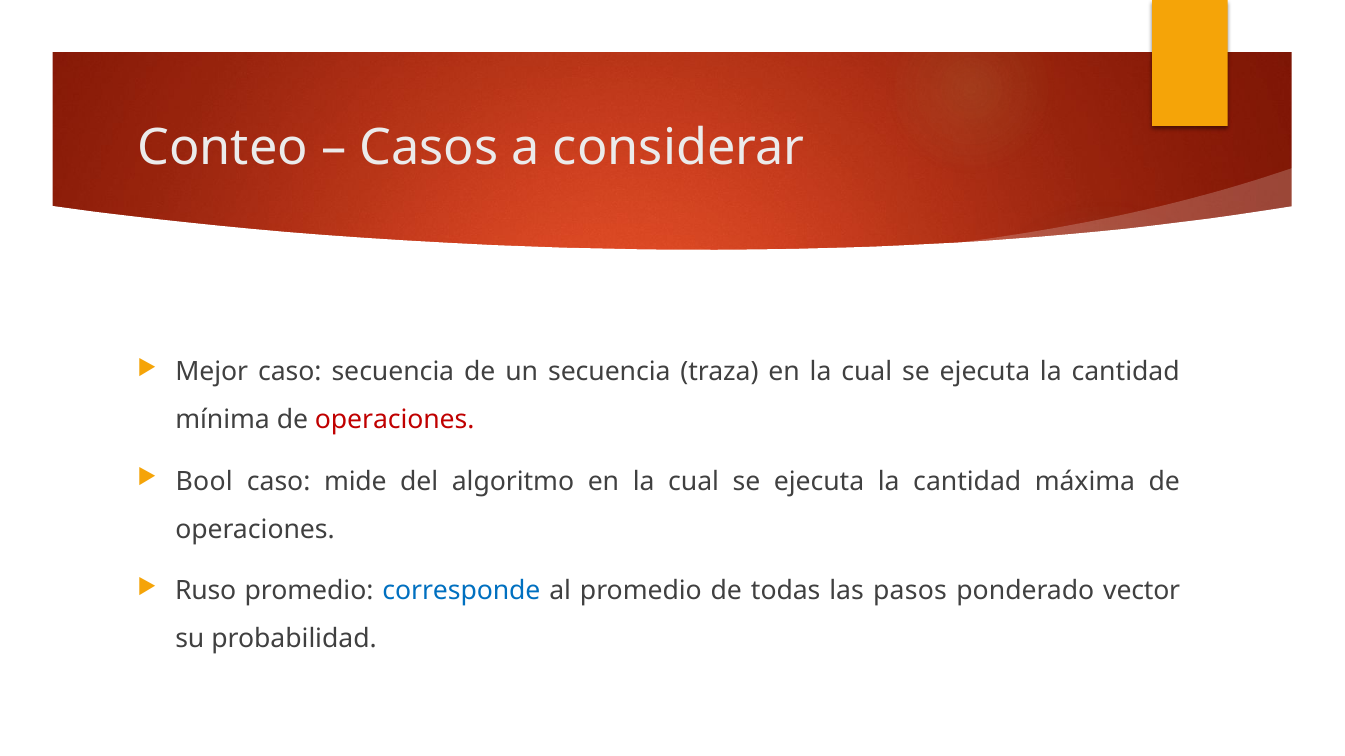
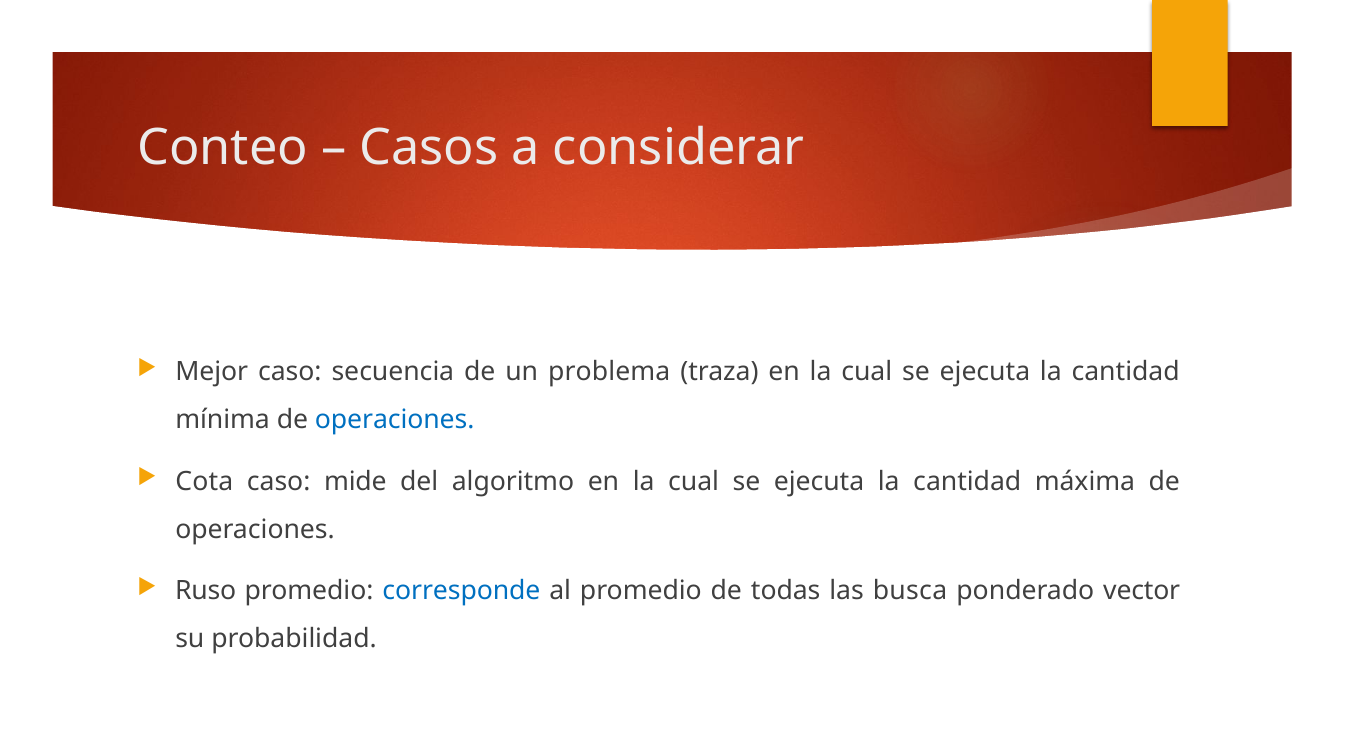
un secuencia: secuencia -> problema (609, 372)
operaciones colour: red -> blue (395, 420)
Bool: Bool -> Cota (204, 482)
pasos: pasos -> busca (910, 592)
